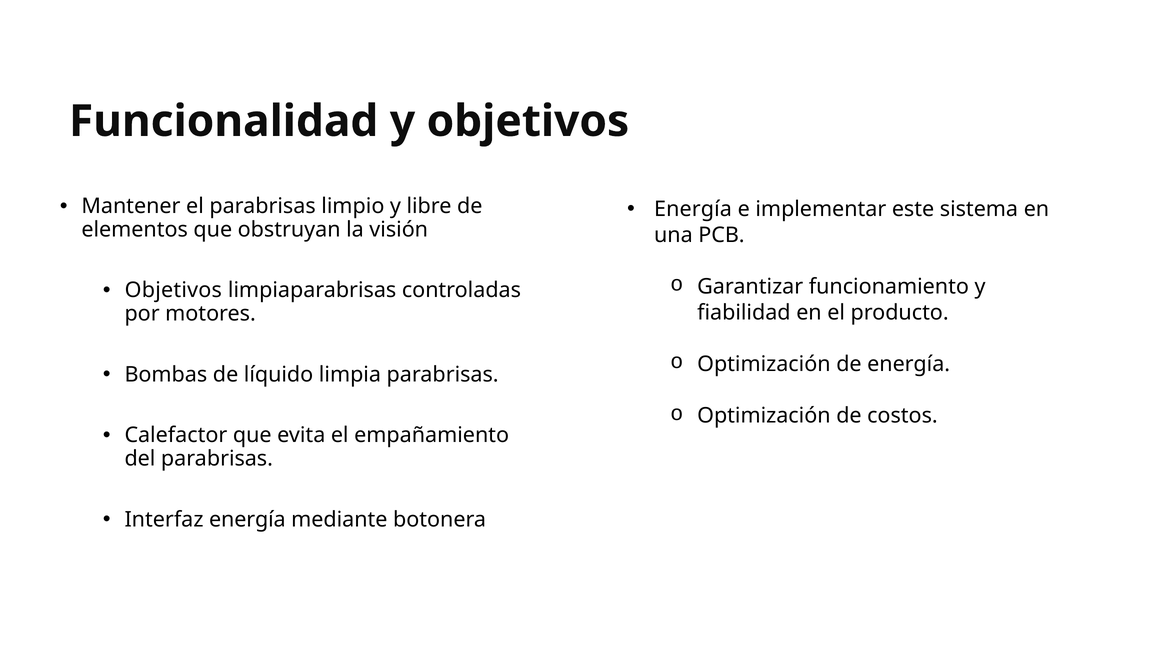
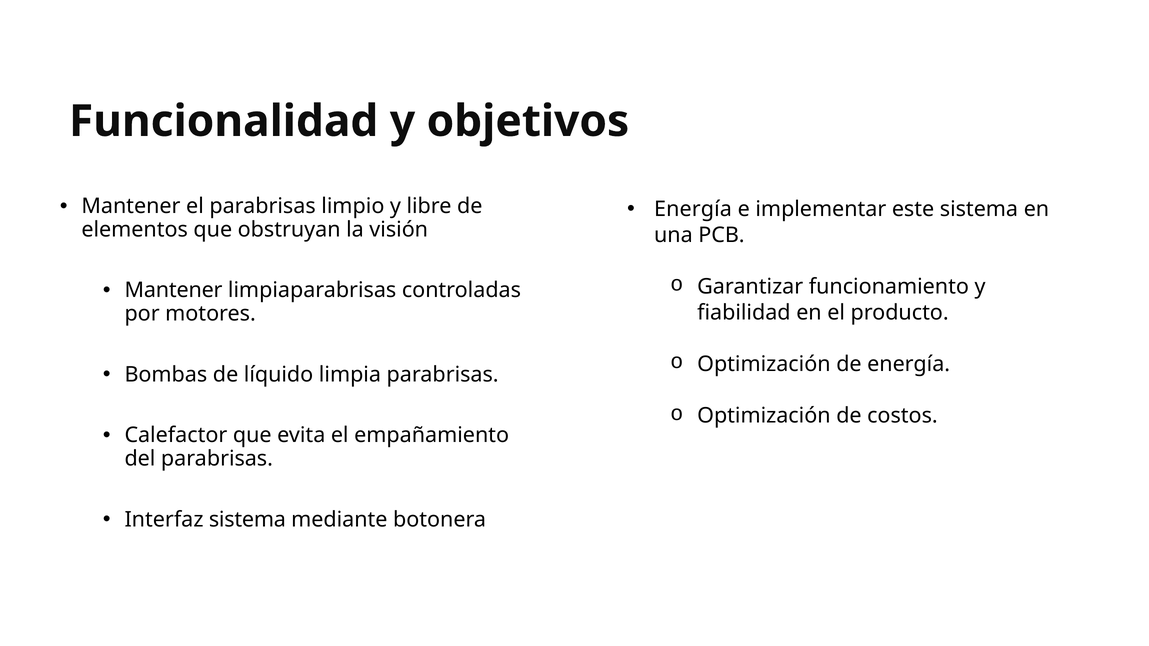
Objetivos: Objetivos -> Mantener (174, 290)
Interfaz energía: energía -> sistema (247, 520)
